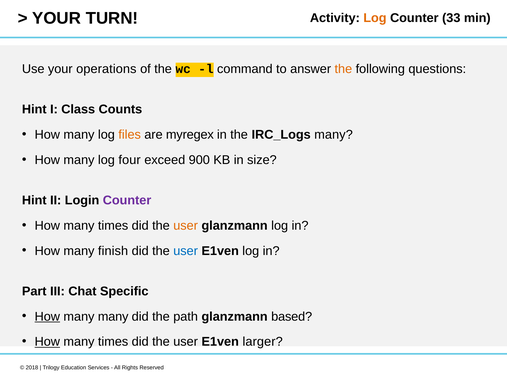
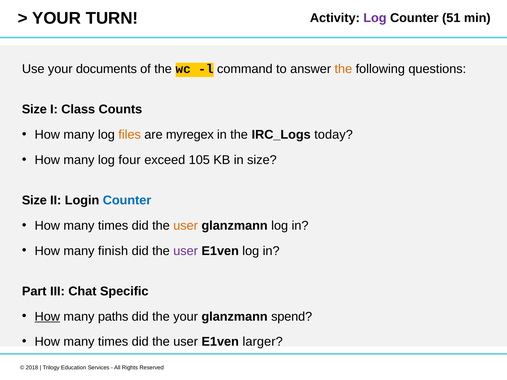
Log colour: orange -> purple (375, 18)
33: 33 -> 51 (451, 18)
operations: operations -> documents (106, 69)
Hint: Hint -> Size (34, 109)
IRC_Logs many: many -> today (334, 135)
900: 900 -> 105 (199, 160)
Hint: Hint -> Size (34, 200)
Counter colour: purple -> blue (127, 200)
user colour: blue -> purple (186, 251)
many many: many -> paths (113, 317)
the path: path -> your (186, 317)
based: based -> spend (292, 317)
How underline: present -> none (47, 342)
